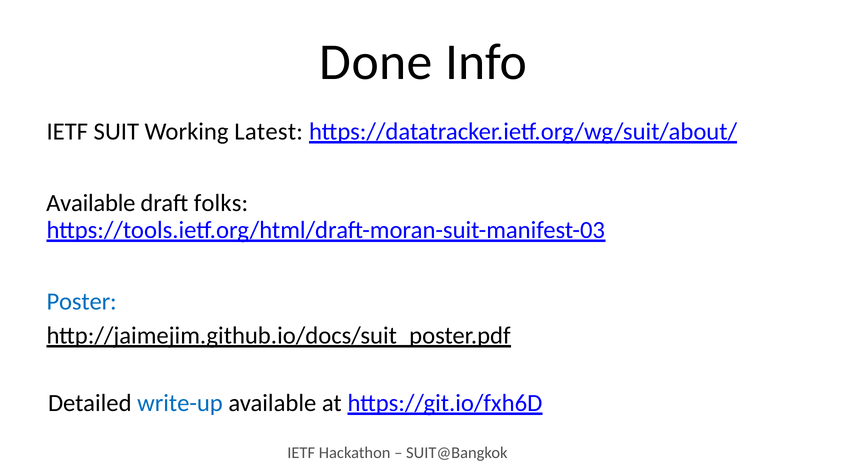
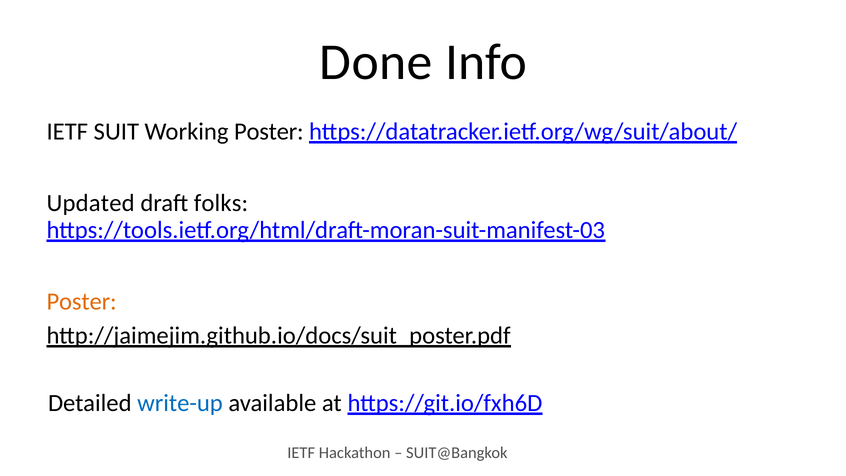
Working Latest: Latest -> Poster (269, 132)
Available: Available -> Updated (91, 203)
Poster colour: blue -> orange (82, 301)
